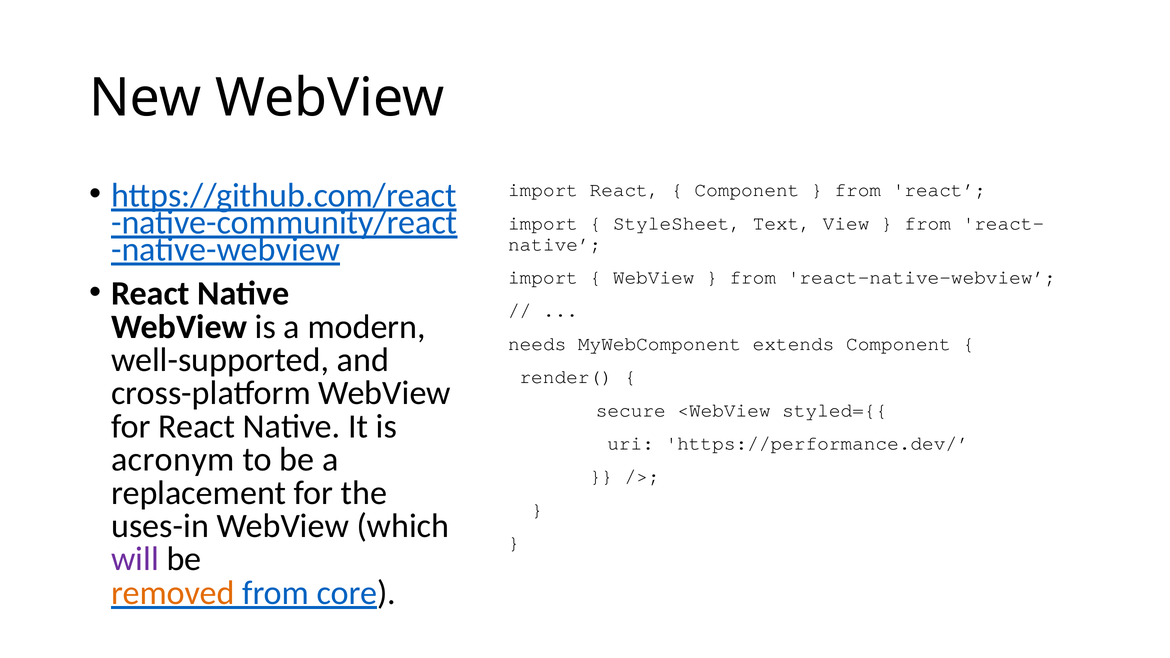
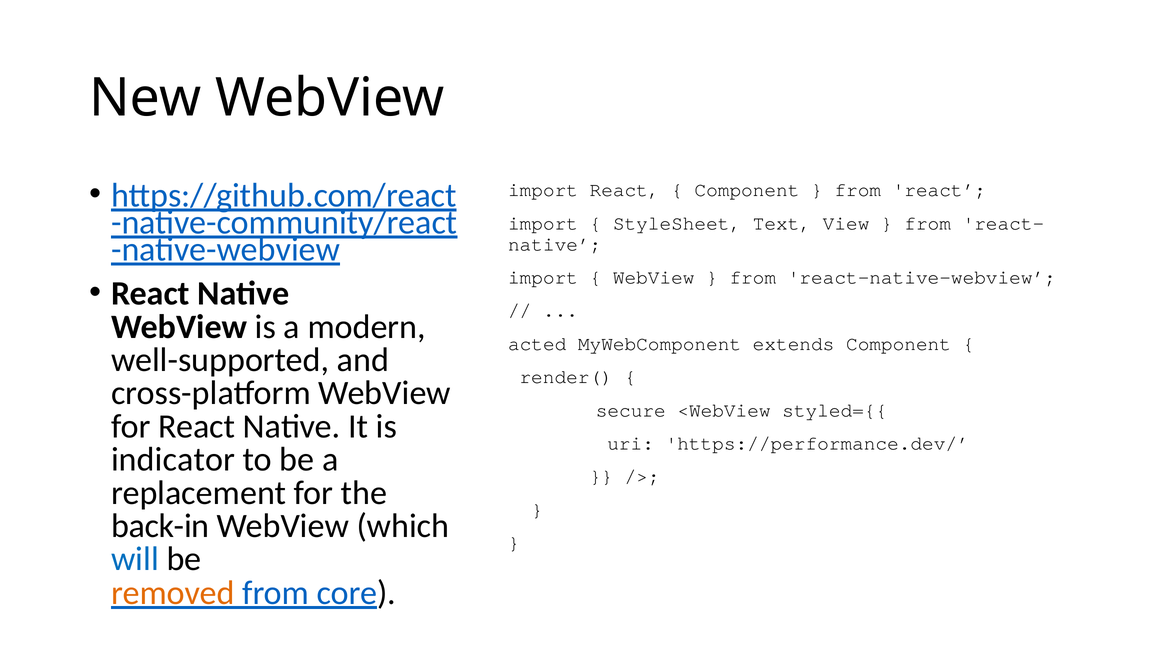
needs: needs -> acted (537, 344)
acronym: acronym -> indicator (173, 460)
uses-in: uses-in -> back-in (160, 526)
will colour: purple -> blue (135, 559)
